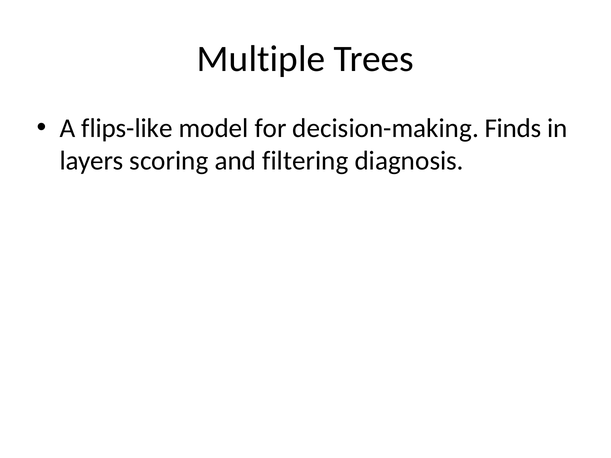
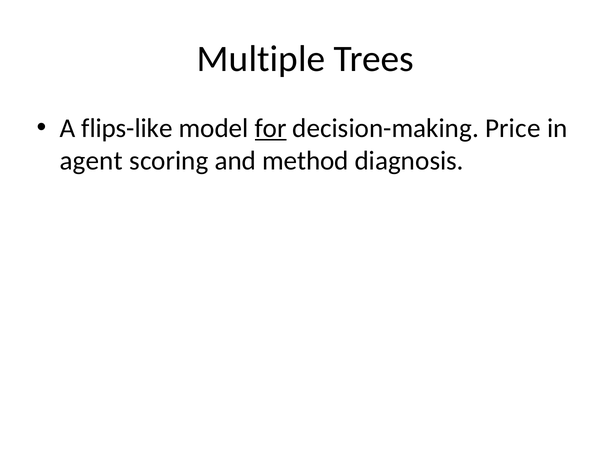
for underline: none -> present (271, 128)
Finds: Finds -> Price (513, 128)
layers: layers -> agent (91, 161)
filtering: filtering -> method (305, 161)
